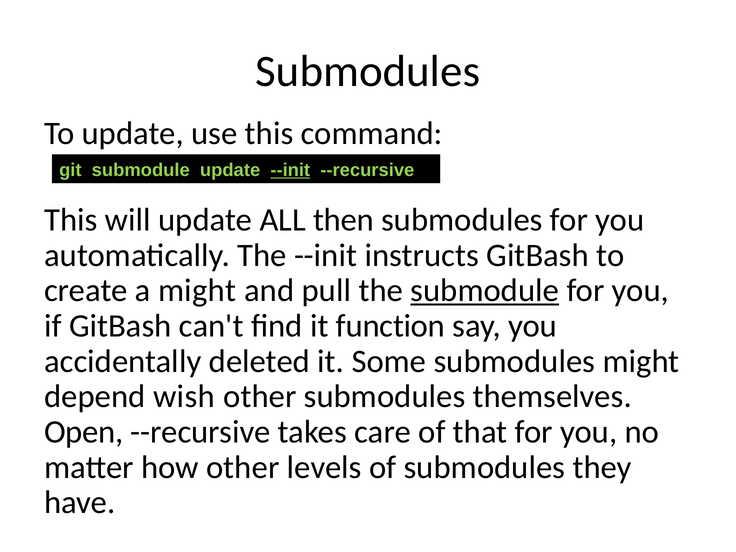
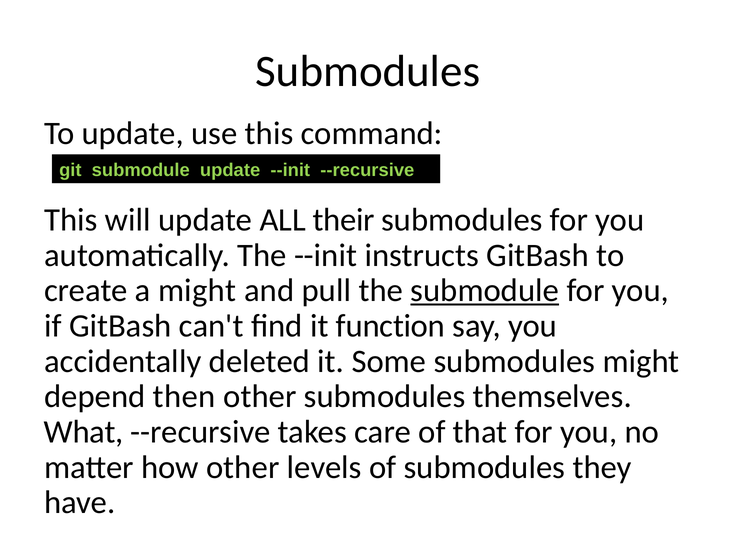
--init underline: present -> none (290, 170)
then: then -> their (344, 220)
wish: wish -> then (184, 397)
Open: Open -> What (84, 432)
